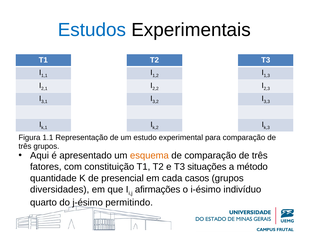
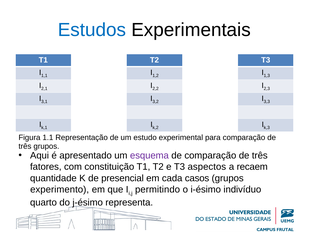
esquema colour: orange -> purple (149, 155)
situações: situações -> aspectos (207, 167)
método: método -> recaem (252, 167)
diversidades: diversidades -> experimento (60, 189)
afirmações: afirmações -> permitindo (158, 189)
permitindo: permitindo -> representa (129, 202)
